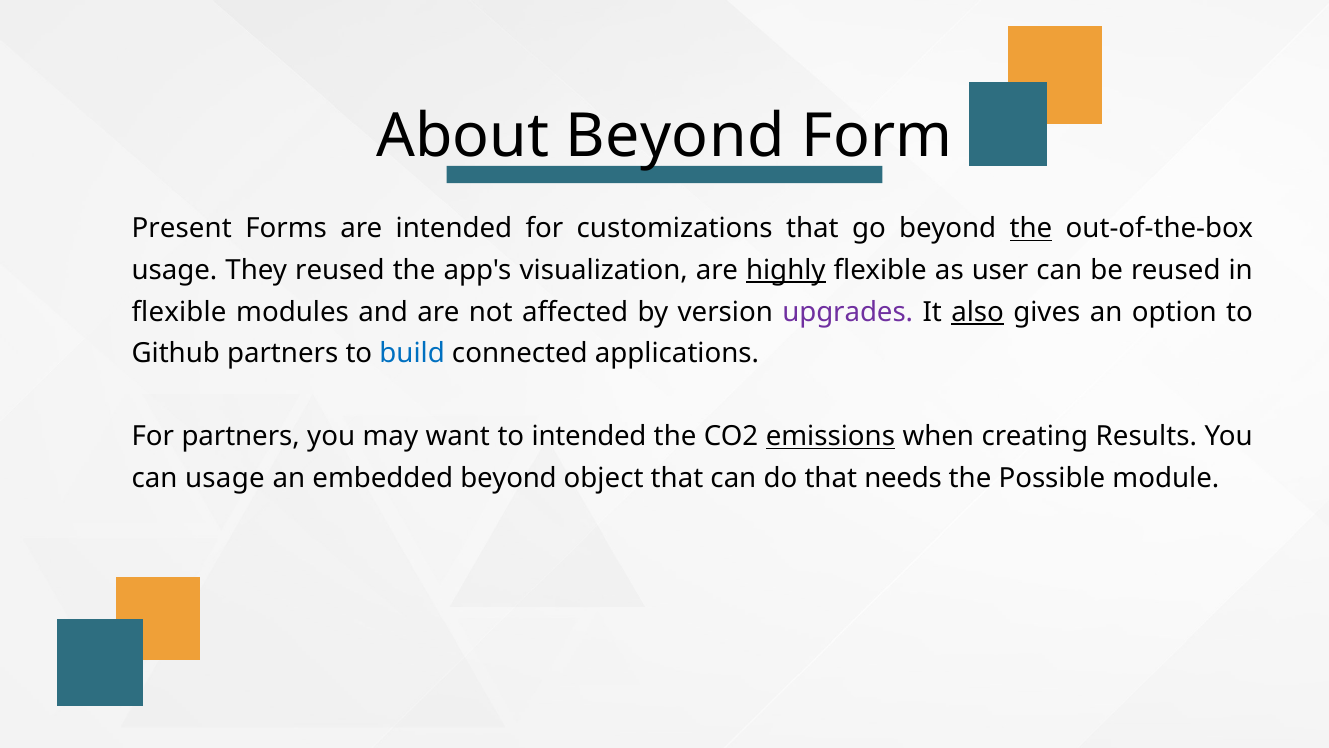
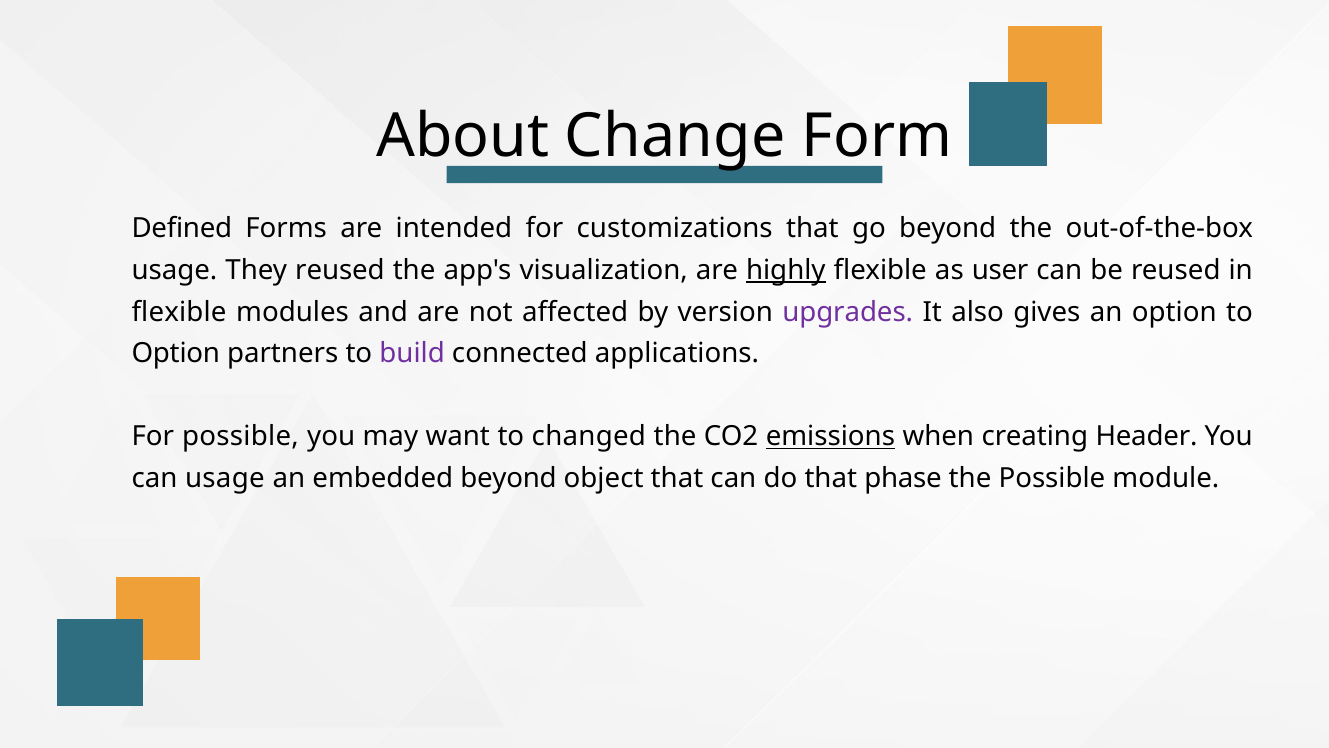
About Beyond: Beyond -> Change (675, 136)
Present: Present -> Defined (182, 229)
the underline: present -> none (1031, 229)
also underline: present -> none (978, 312)
Github: Github -> Option (176, 353)
build colour: blue -> purple (412, 353)
For partners: partners -> possible (240, 436)
to intended: intended -> changed (589, 436)
Results: Results -> Header (1146, 436)
needs: needs -> phase (903, 478)
